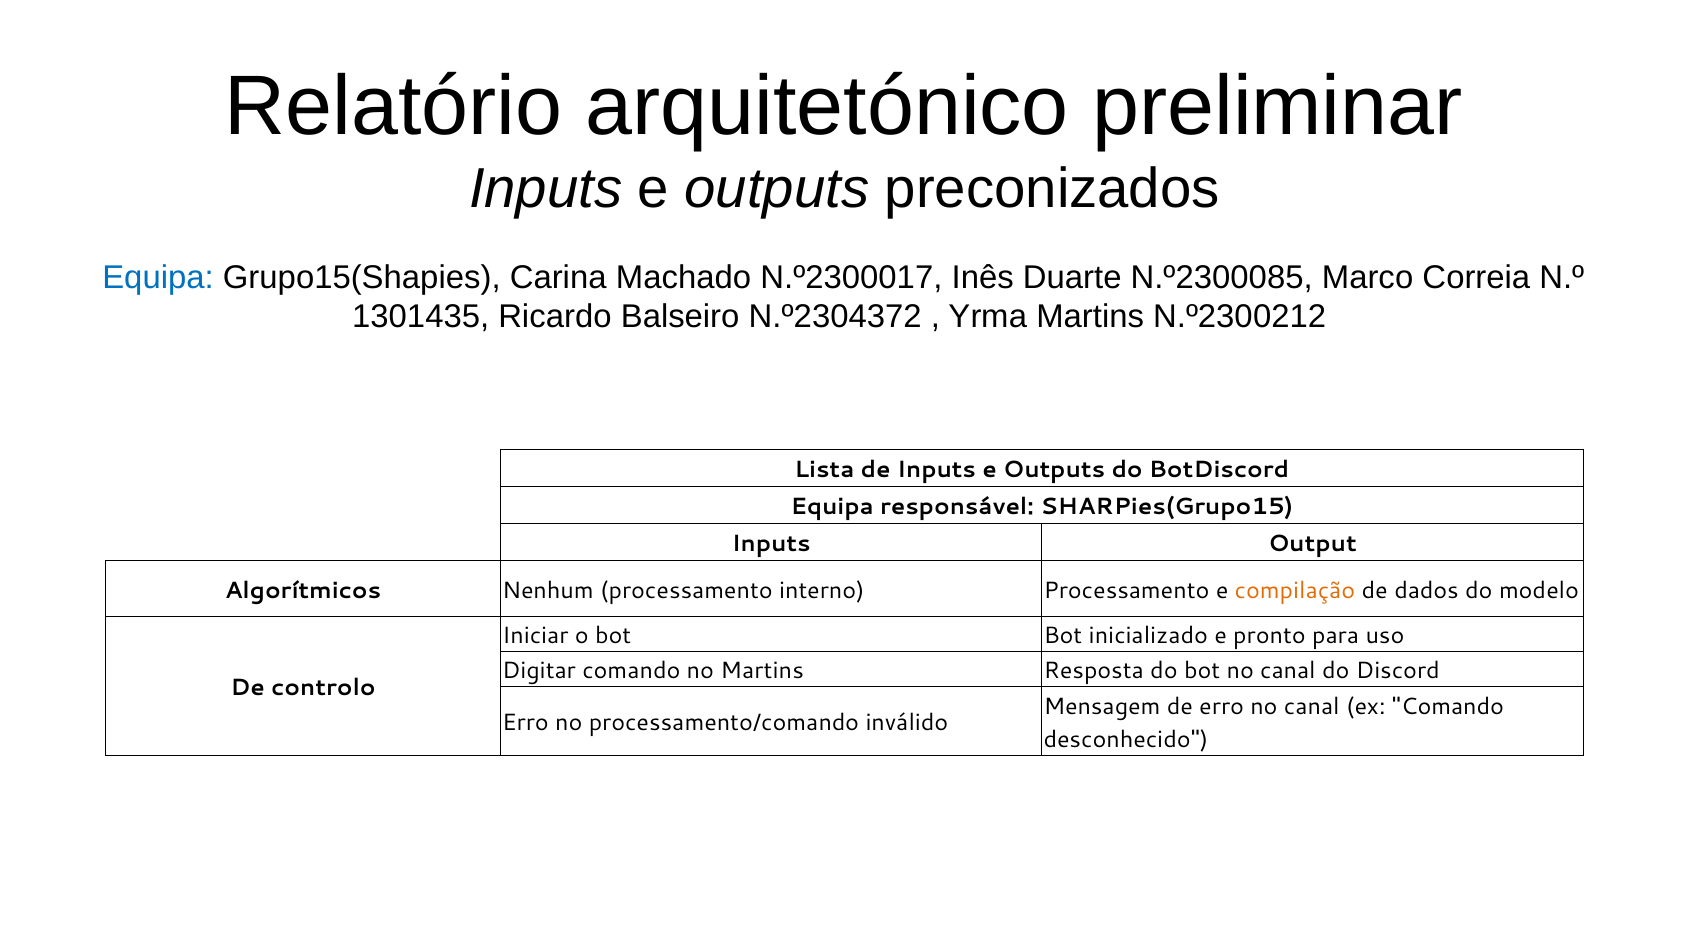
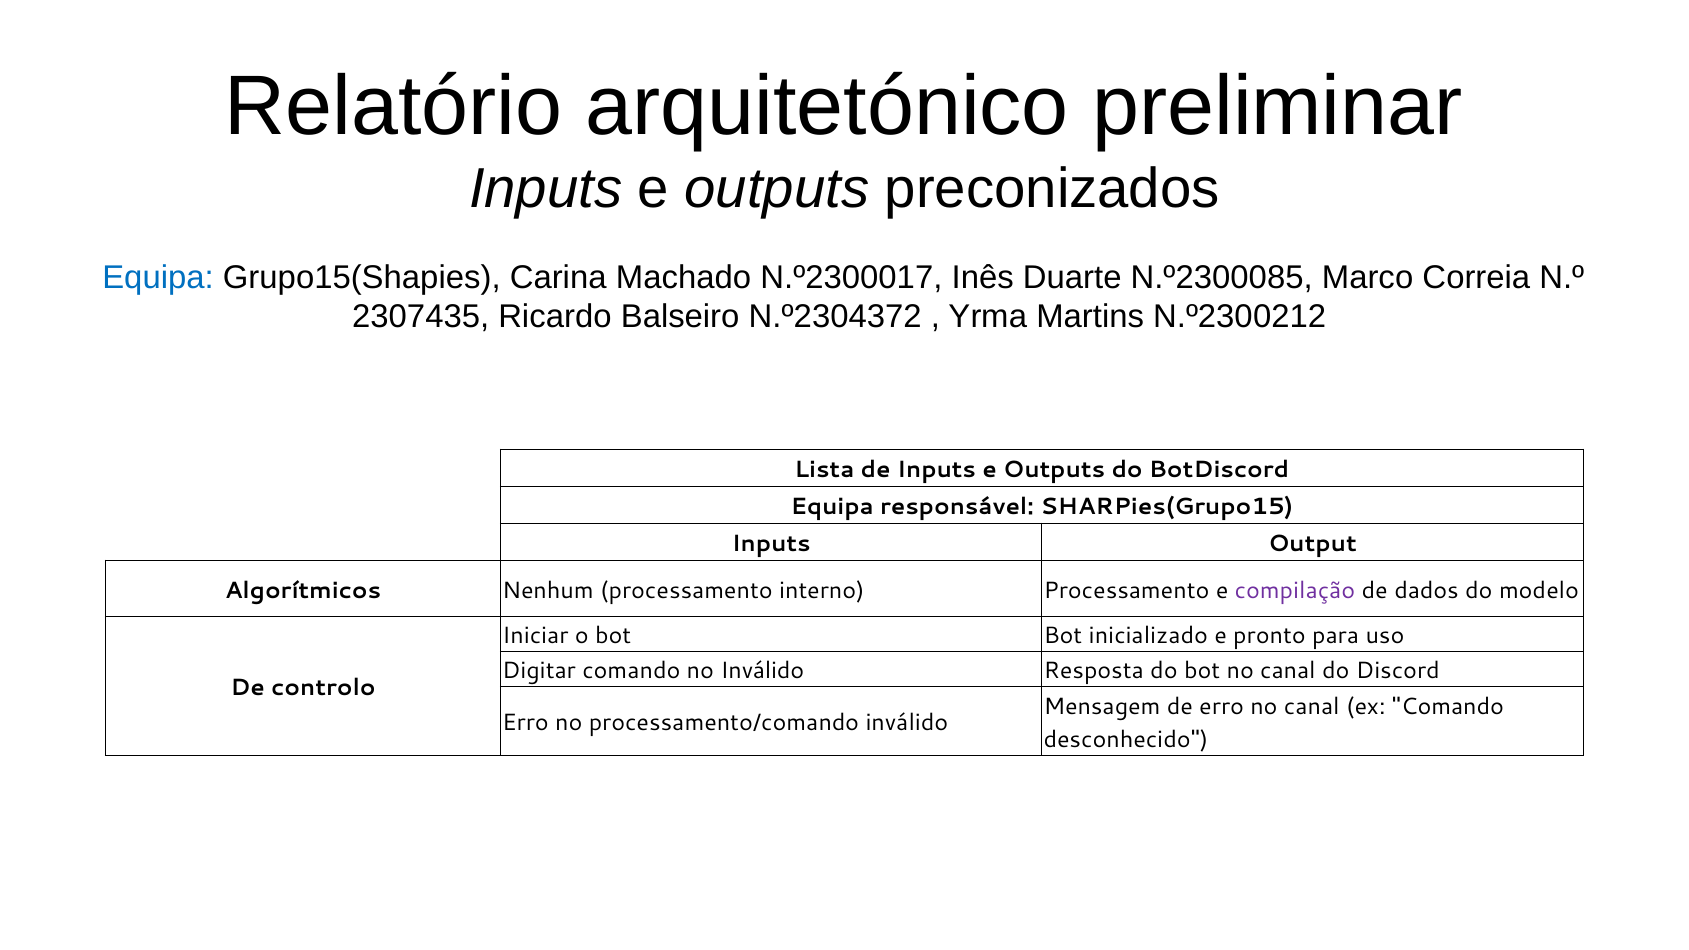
1301435: 1301435 -> 2307435 (421, 317)
compilação colour: orange -> purple (1295, 590)
no Martins: Martins -> Inválido (762, 671)
